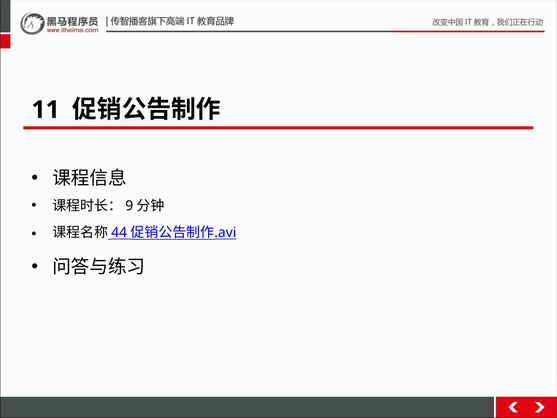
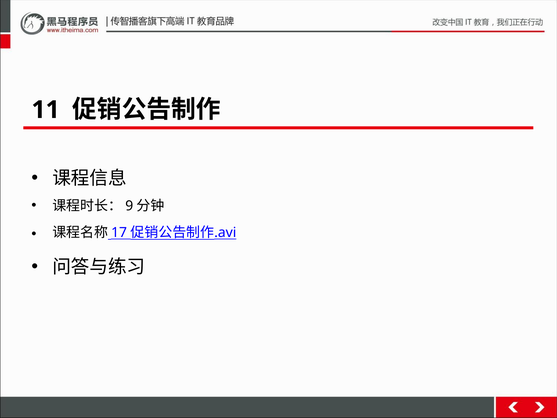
44: 44 -> 17 (119, 232)
